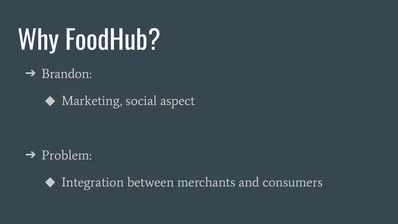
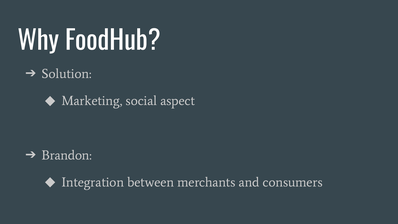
Brandon: Brandon -> Solution (67, 74)
Problem: Problem -> Brandon (67, 155)
